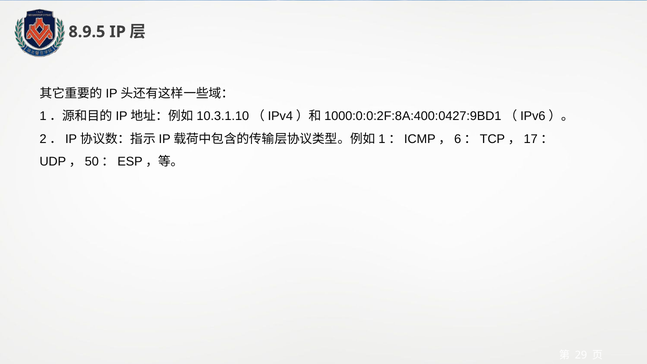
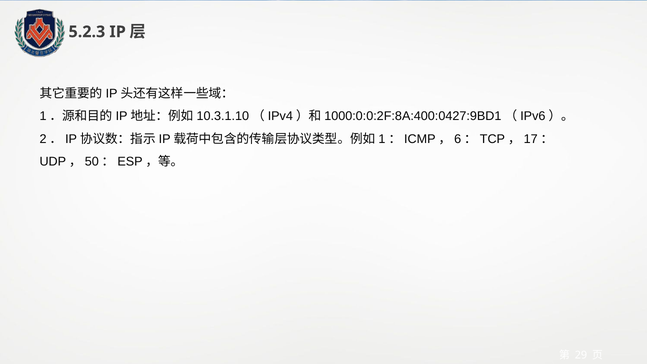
8.9.5: 8.9.5 -> 5.2.3 (87, 32)
